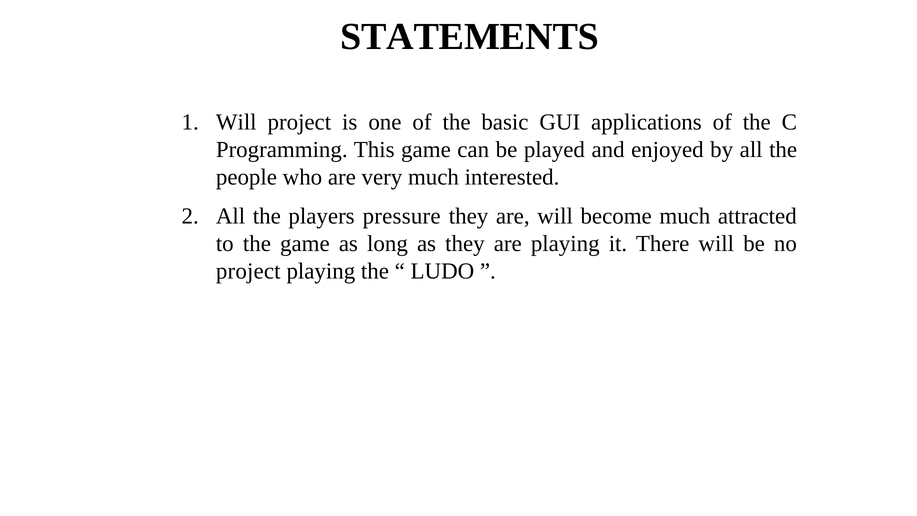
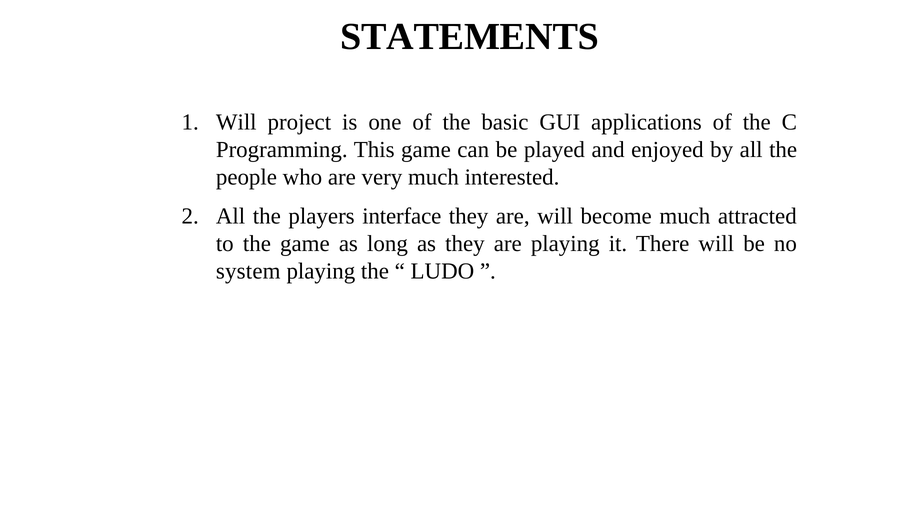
pressure: pressure -> interface (402, 216)
project: project -> system (248, 271)
